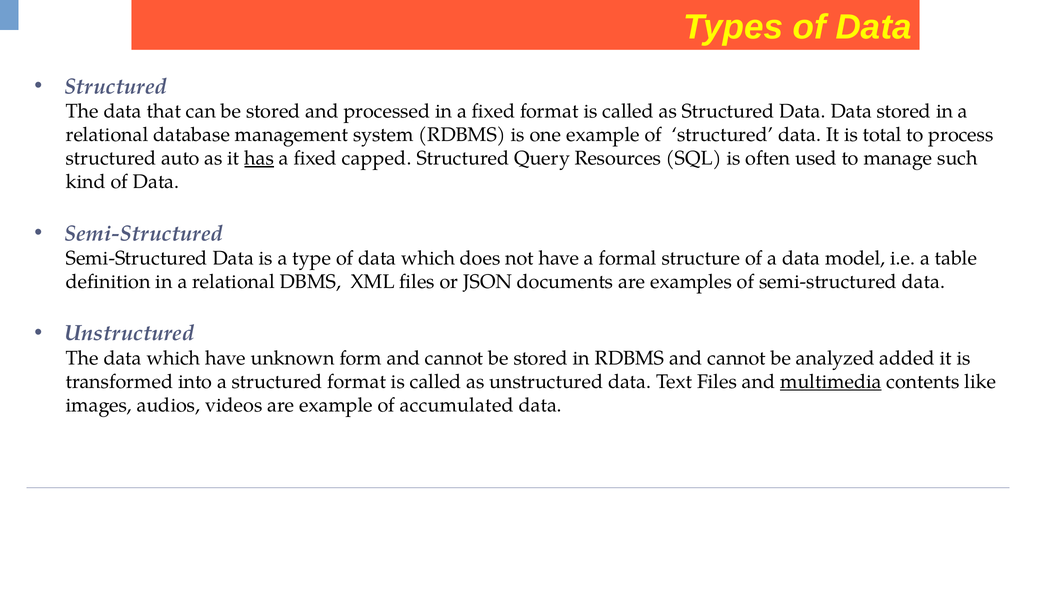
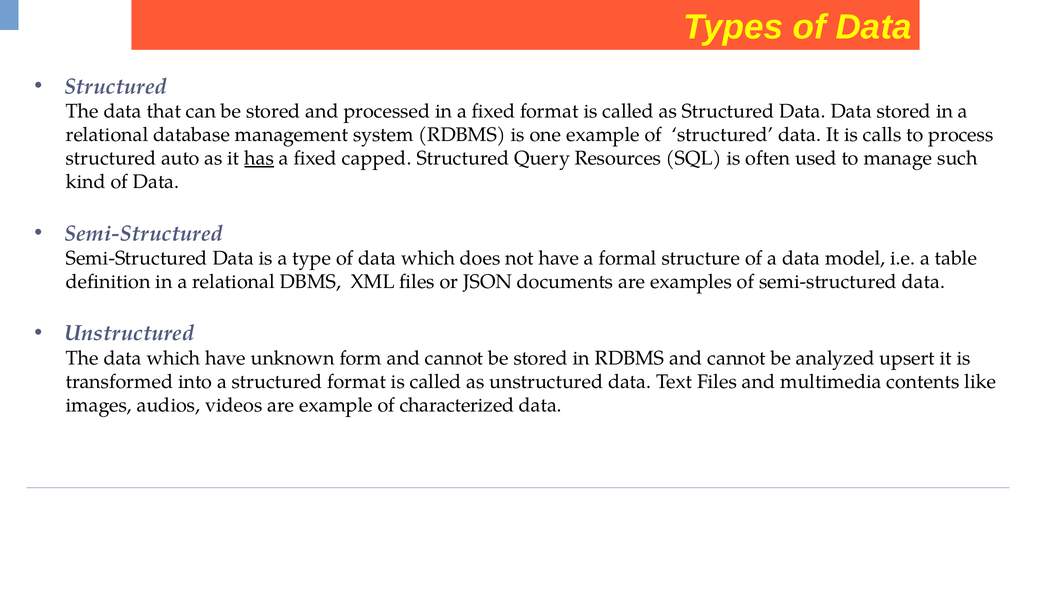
total: total -> calls (882, 135)
added: added -> upsert (907, 358)
multimedia underline: present -> none (831, 382)
accumulated: accumulated -> characterized (457, 405)
